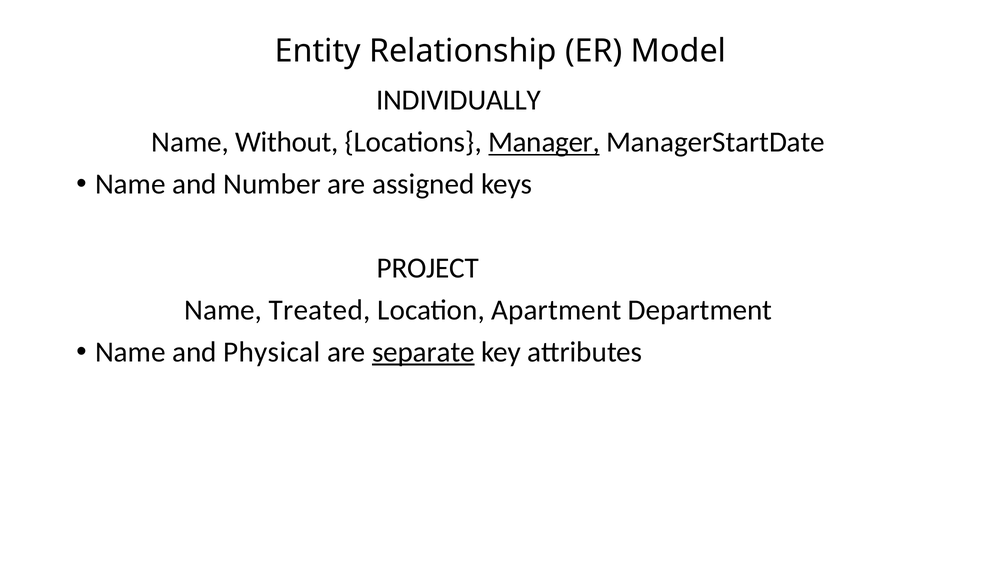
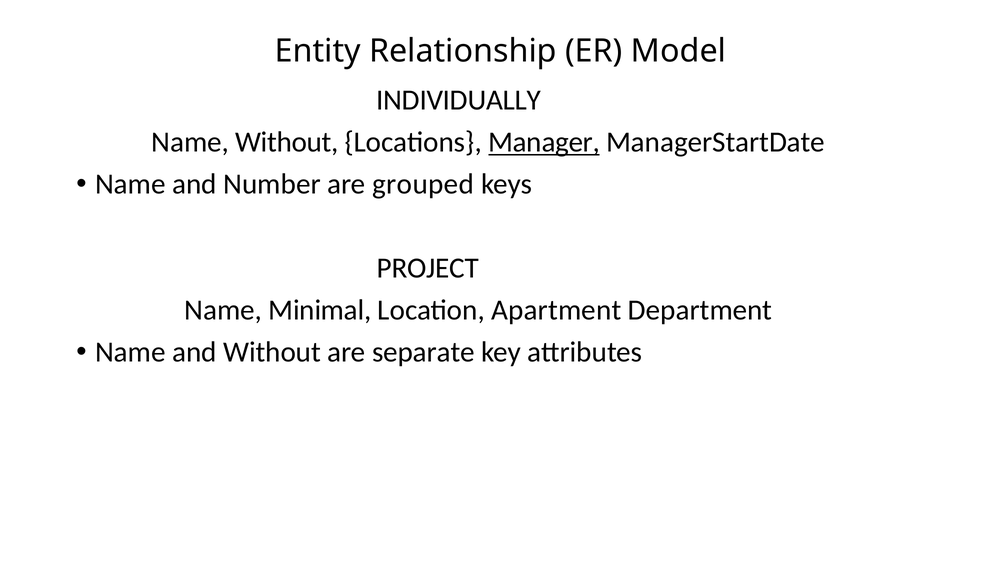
assigned: assigned -> grouped (423, 184)
Treated: Treated -> Minimal (320, 310)
and Physical: Physical -> Without (272, 352)
separate underline: present -> none (423, 352)
